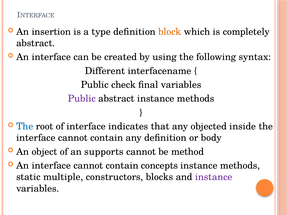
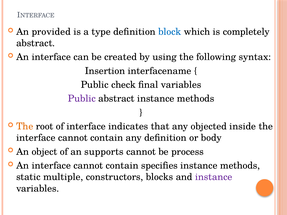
insertion: insertion -> provided (51, 32)
block colour: orange -> blue (170, 32)
Different: Different -> Insertion (105, 71)
The colour: blue -> orange (25, 126)
method: method -> process (188, 152)
concepts: concepts -> specifies (159, 166)
